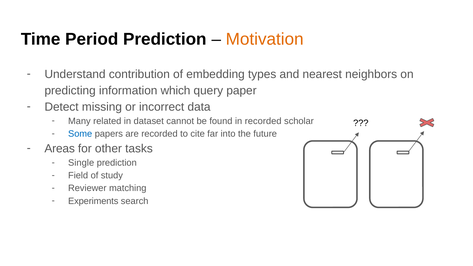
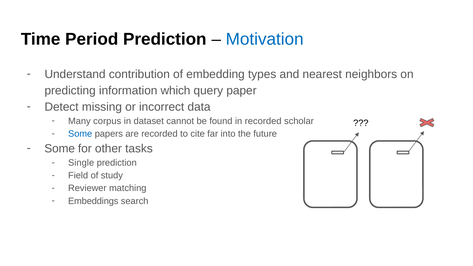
Motivation colour: orange -> blue (265, 39)
related: related -> corpus (107, 121)
Areas: Areas -> Some (60, 149)
Experiments: Experiments -> Embeddings (93, 201)
